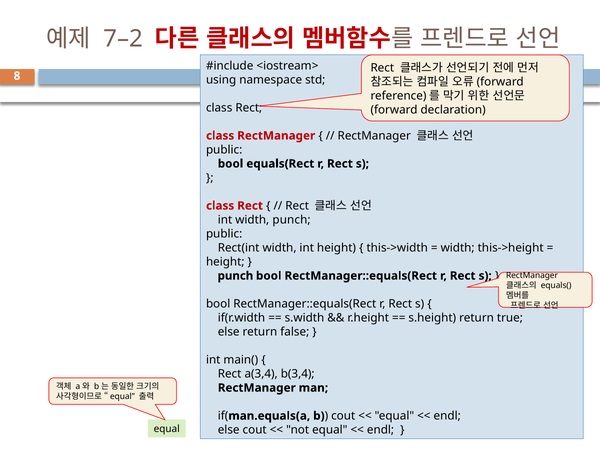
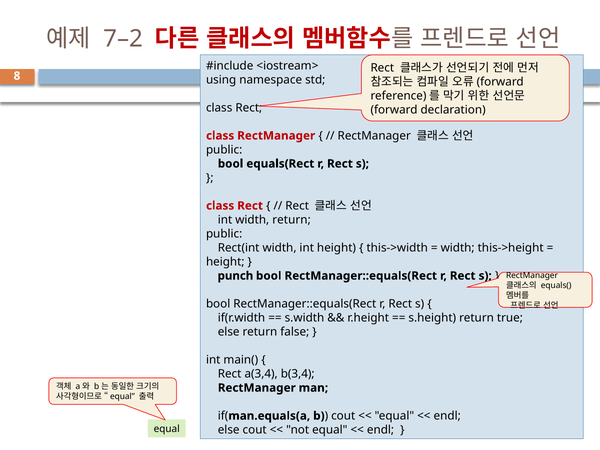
width punch: punch -> return (292, 220)
